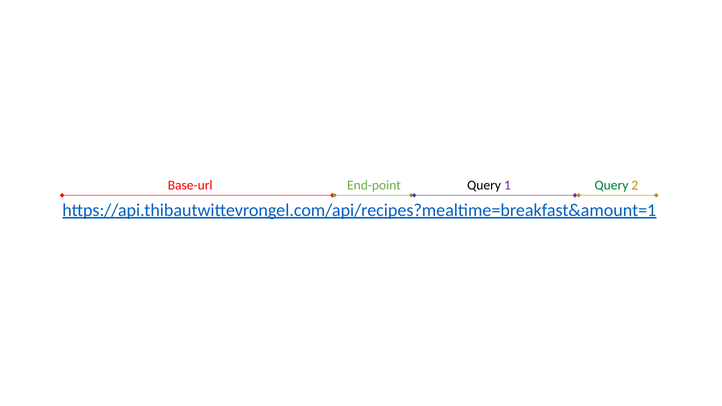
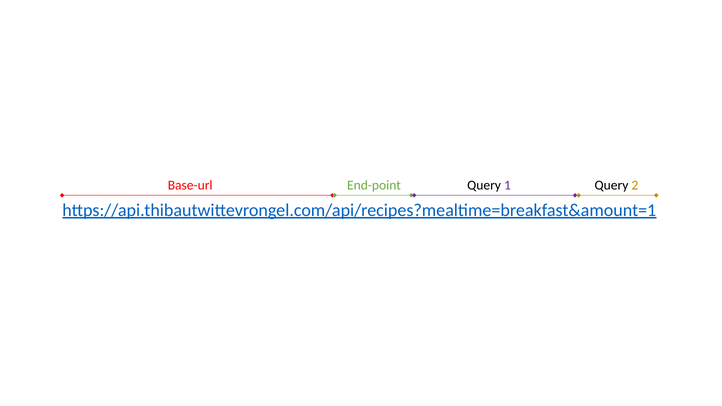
Query colour: green -> black (611, 185)
